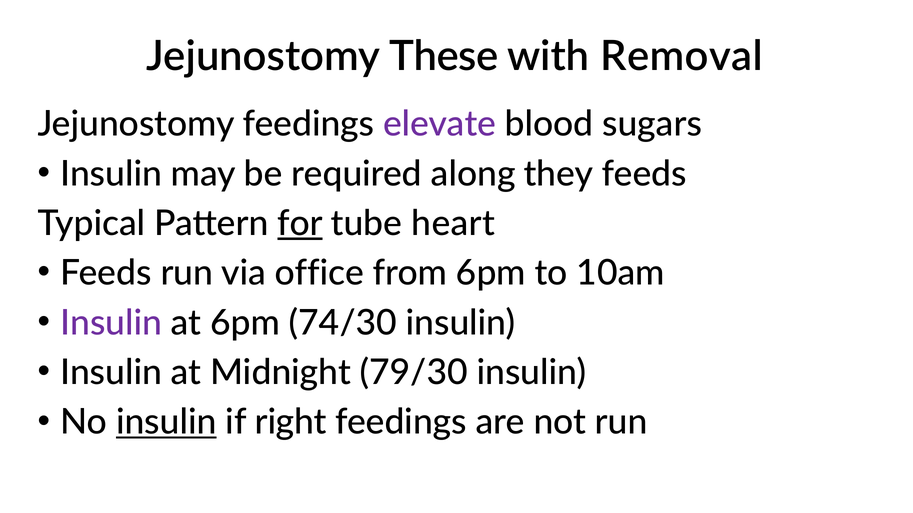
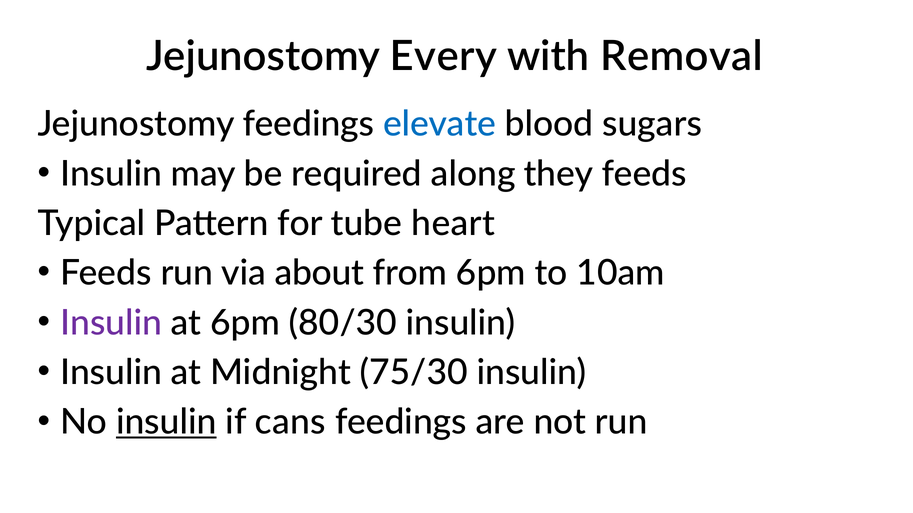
These: These -> Every (443, 57)
elevate colour: purple -> blue (440, 124)
for underline: present -> none (300, 224)
office: office -> about (320, 274)
74/30: 74/30 -> 80/30 (343, 323)
79/30: 79/30 -> 75/30 (414, 373)
right: right -> cans (290, 423)
